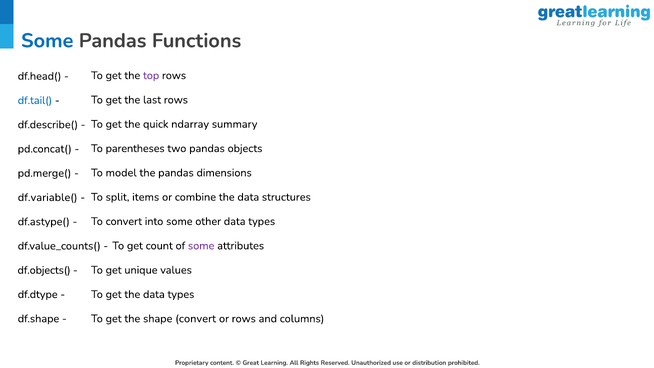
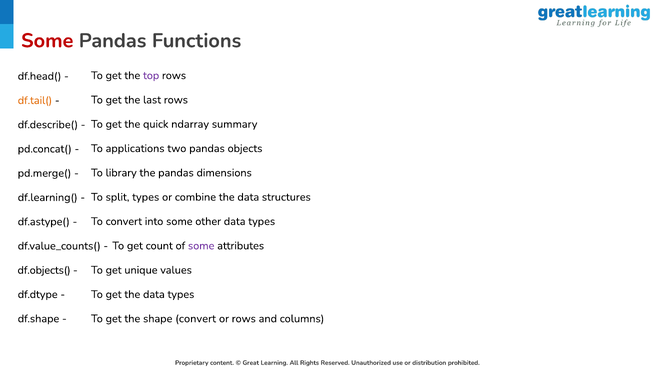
Some colour: blue -> red (47, 41)
df.tail( colour: blue -> orange (35, 100)
parentheses: parentheses -> applications (135, 148)
model: model -> library (121, 173)
split items: items -> types (146, 197)
df.variable(: df.variable( -> df.learning( (48, 197)
